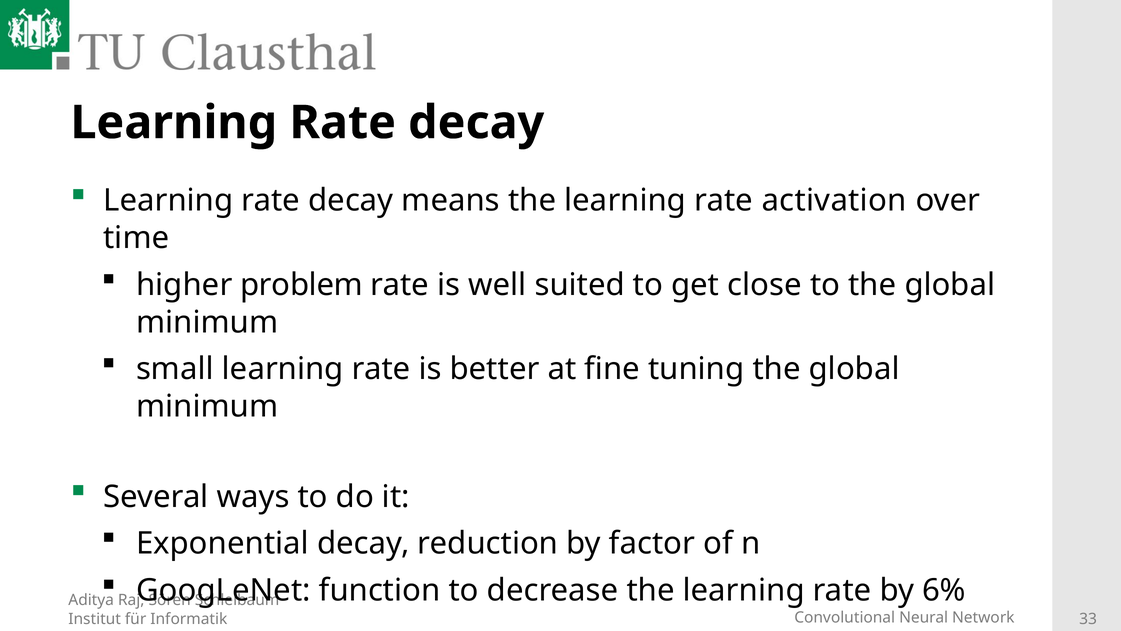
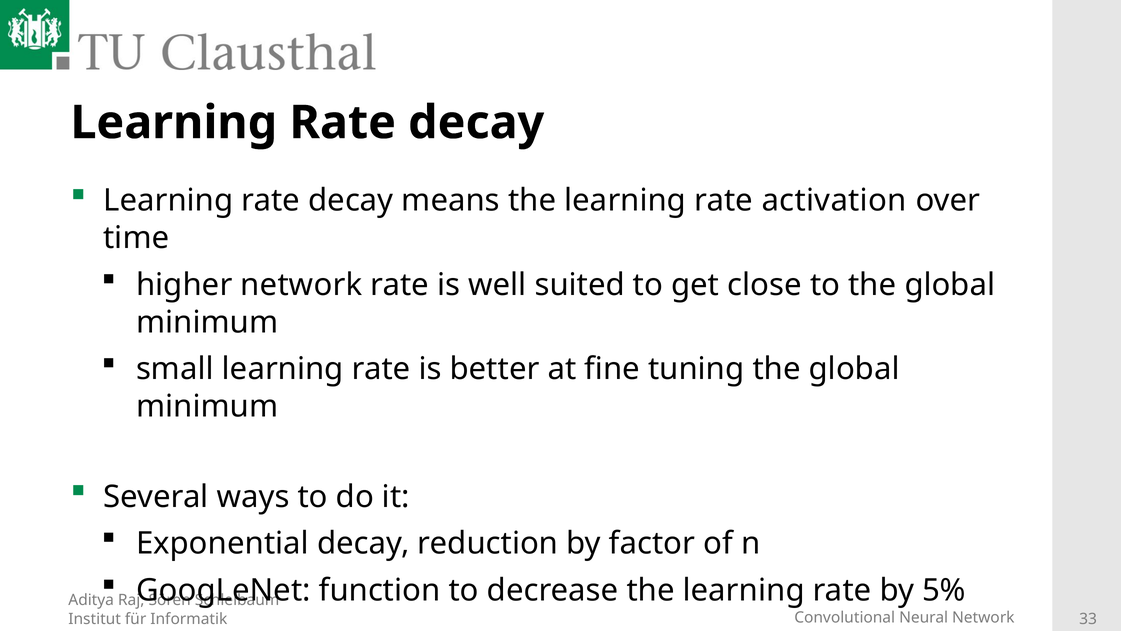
higher problem: problem -> network (301, 285)
6%: 6% -> 5% (944, 590)
